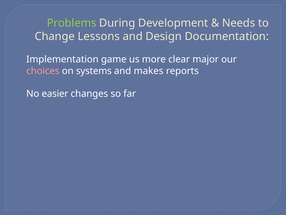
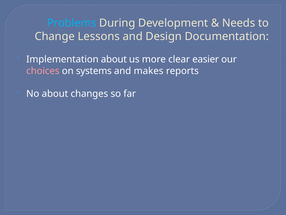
Problems colour: light green -> light blue (72, 23)
Implementation game: game -> about (114, 59)
major: major -> easier (206, 59)
No easier: easier -> about (55, 94)
